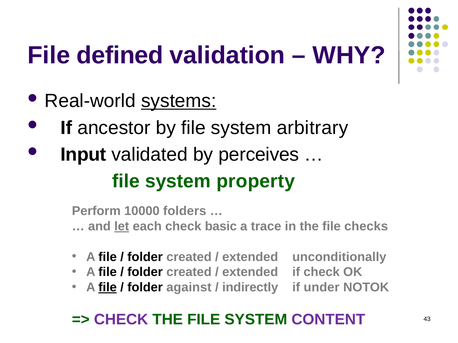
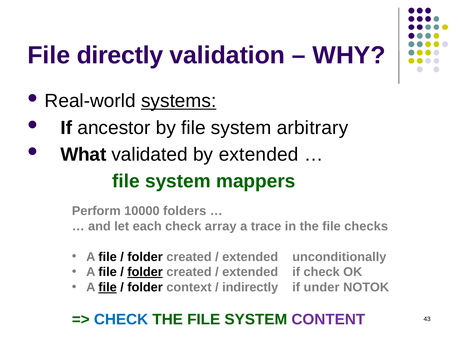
defined: defined -> directly (120, 56)
Input: Input -> What (83, 155)
by perceives: perceives -> extended (259, 155)
property: property -> mappers (256, 181)
let underline: present -> none (122, 227)
basic: basic -> array (221, 227)
folder underline: none -> present (145, 272)
against: against -> context (189, 288)
CHECK colour: purple -> blue (121, 320)
